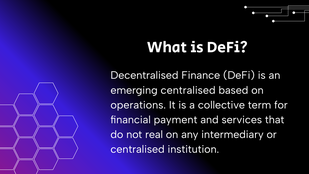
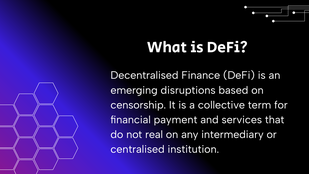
emerging centralised: centralised -> disruptions (188, 90)
operations: operations -> censorship (138, 105)
